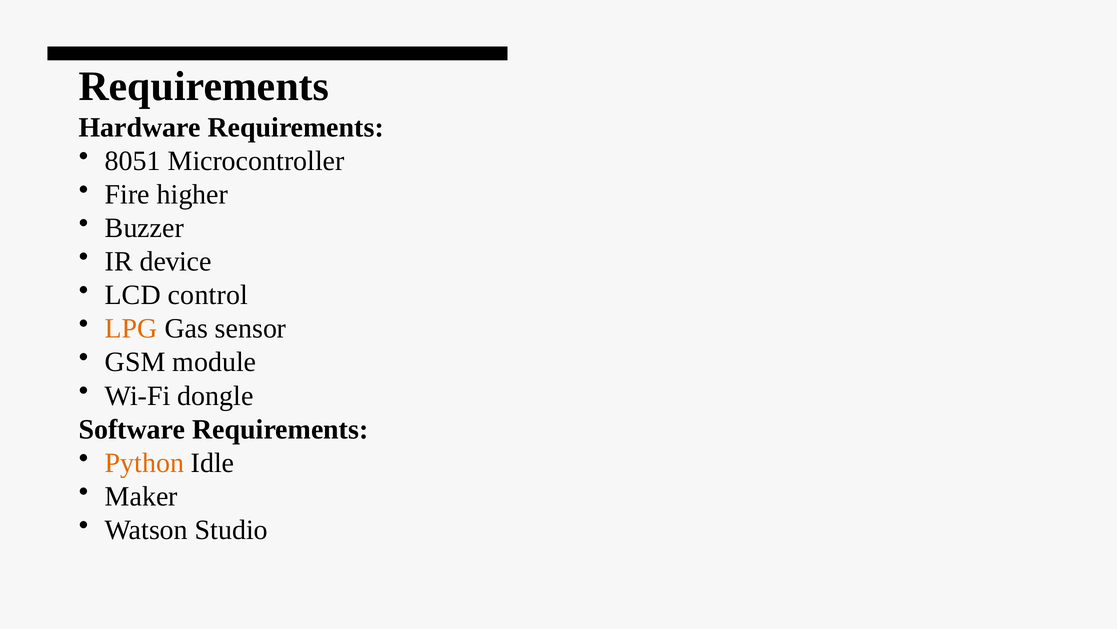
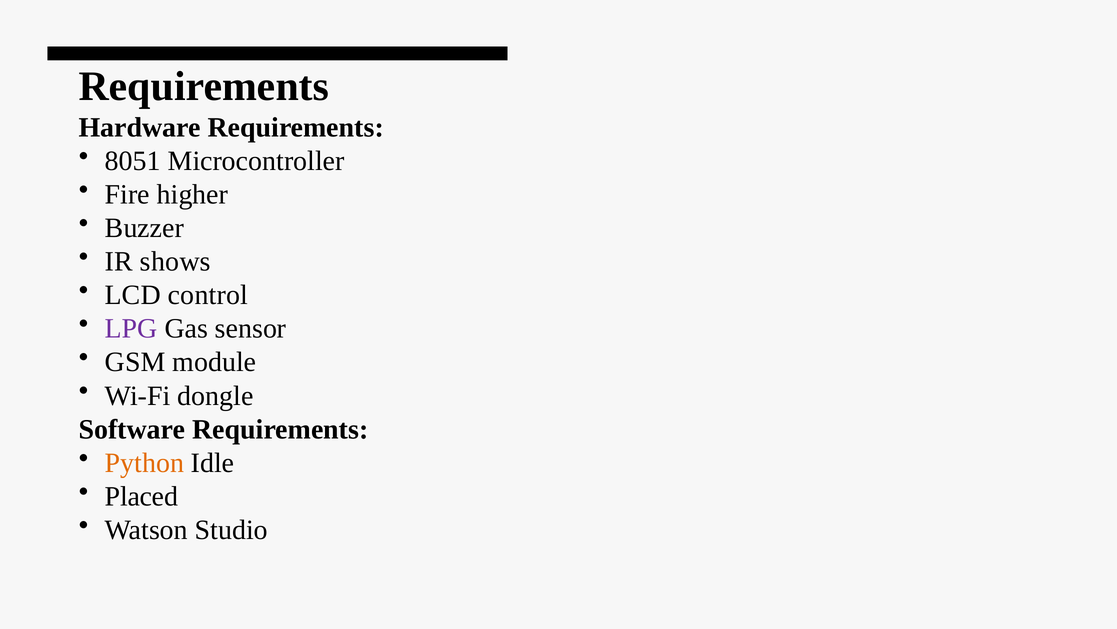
device: device -> shows (175, 261)
LPG colour: orange -> purple (131, 328)
Maker: Maker -> Placed (141, 496)
